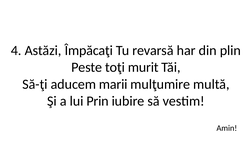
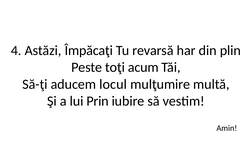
murit: murit -> acum (143, 67)
marii: marii -> locul (113, 84)
